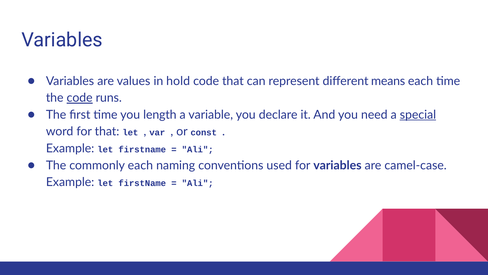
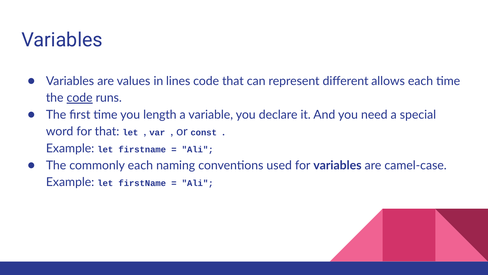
hold: hold -> lines (178, 81)
means: means -> allows (388, 81)
special underline: present -> none (418, 115)
